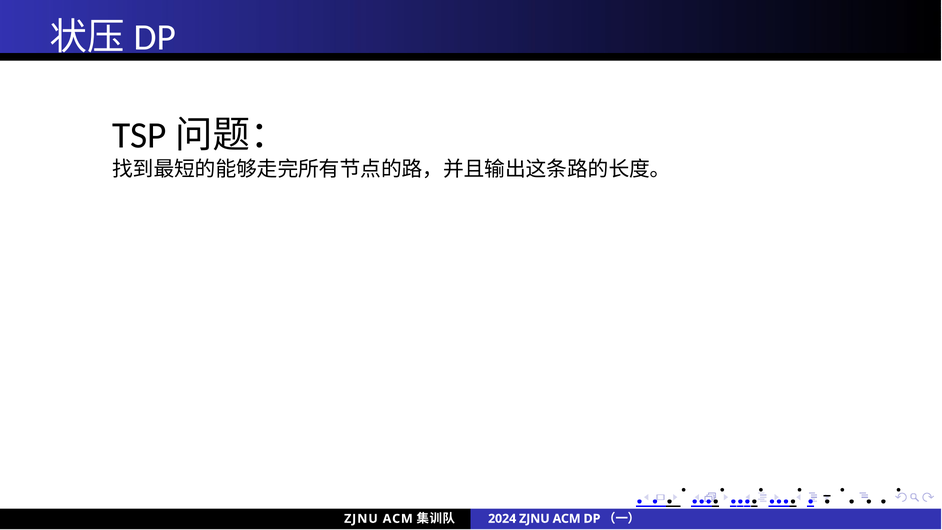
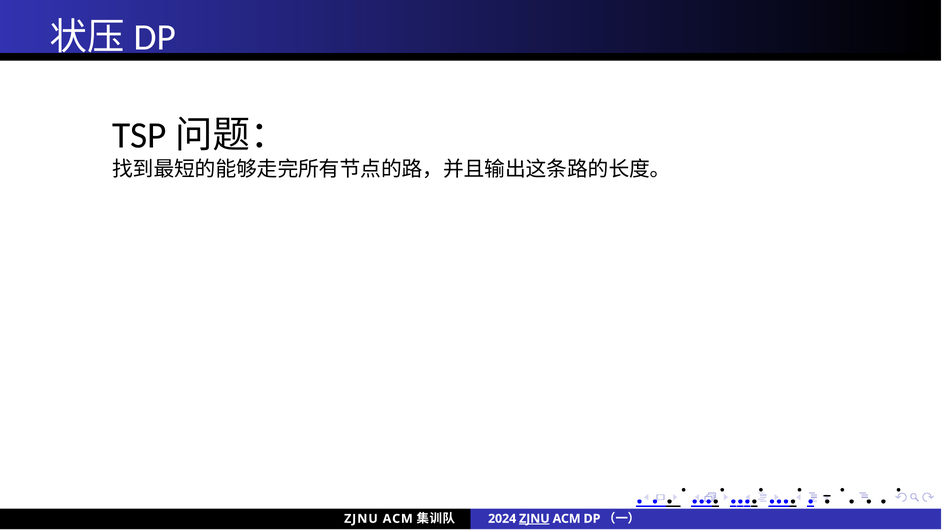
ZJNU underline: none -> present (534, 519)
